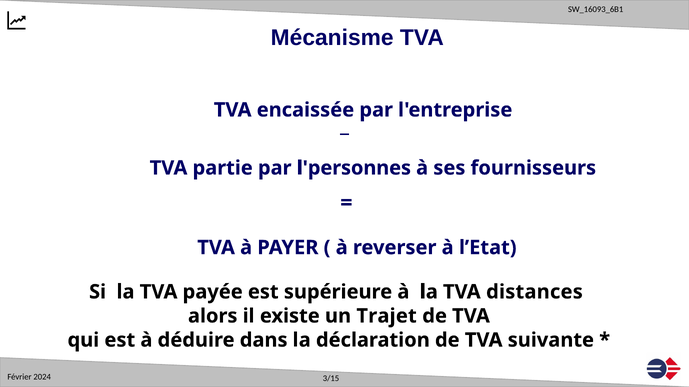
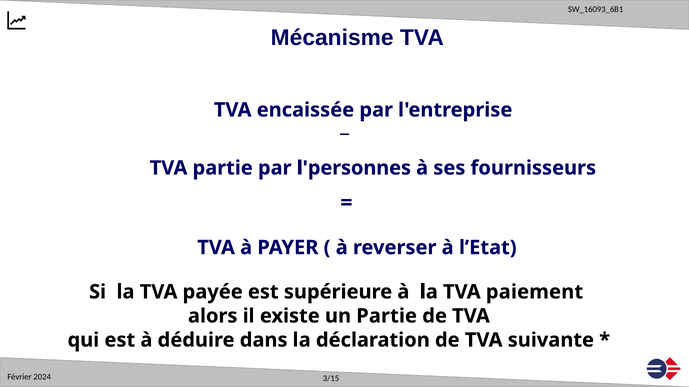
distances: distances -> paiement (534, 292)
un Trajet: Trajet -> Partie (387, 316)
